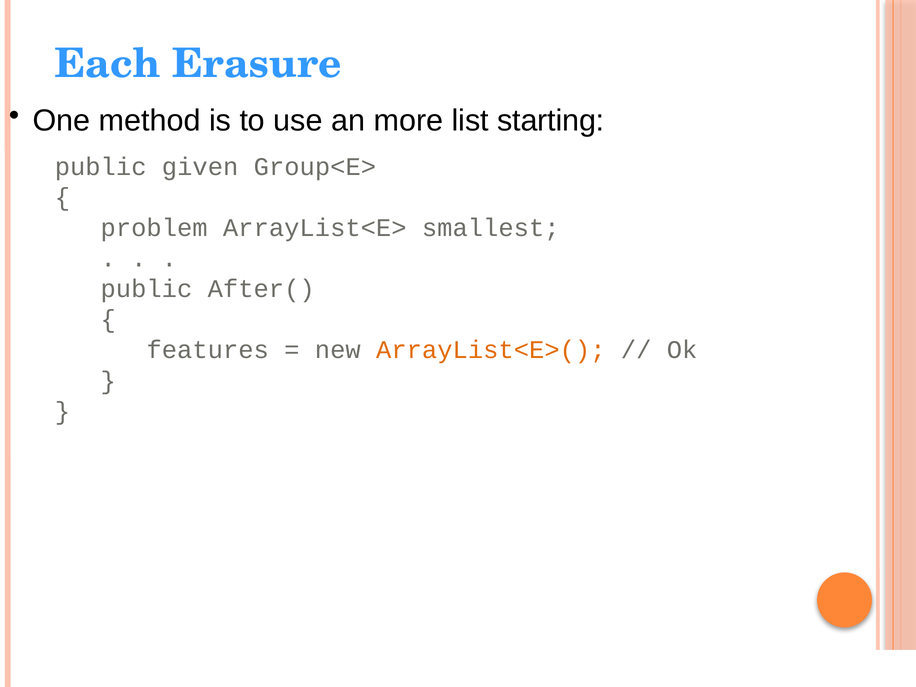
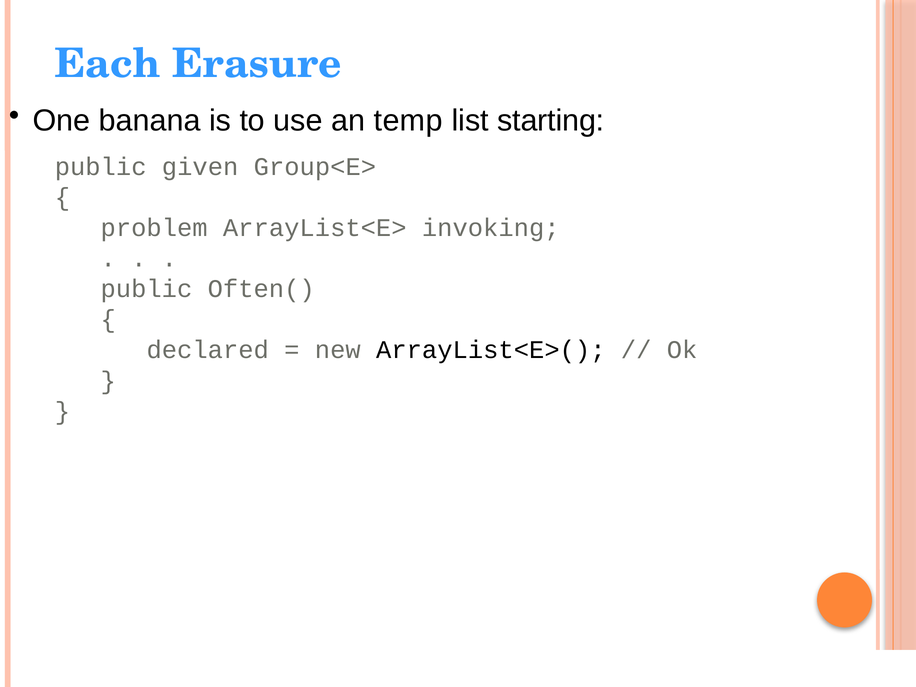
method: method -> banana (150, 121)
more: more -> temp (408, 121)
smallest: smallest -> invoking (491, 228)
After(: After( -> Often( (261, 289)
features: features -> declared (208, 350)
ArrayList<E>( colour: orange -> black (491, 350)
